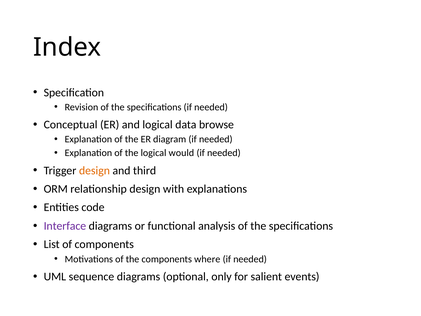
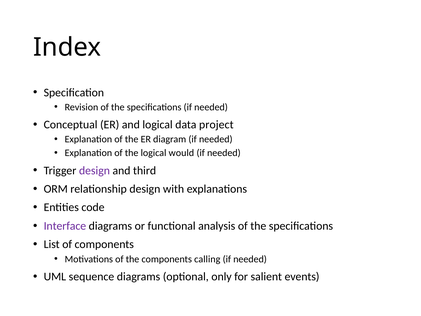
browse: browse -> project (216, 125)
design colour: orange -> purple (94, 170)
where: where -> calling (207, 259)
